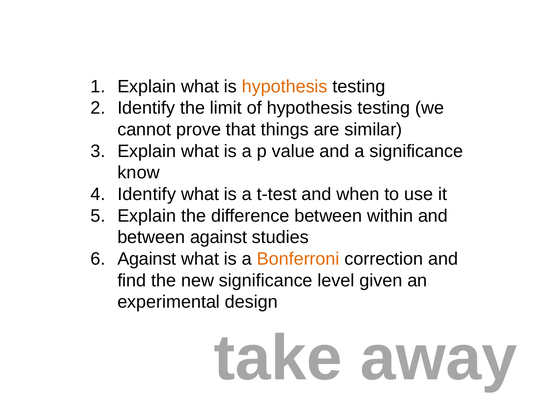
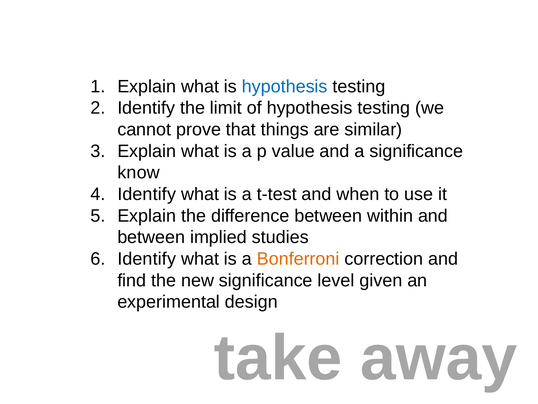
hypothesis colour: orange -> blue (285, 86)
between against: against -> implied (218, 237)
Against: Against -> Identify (147, 259)
